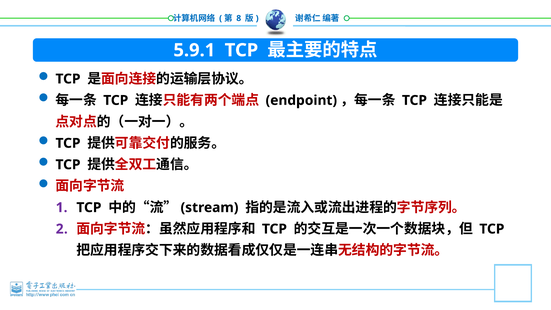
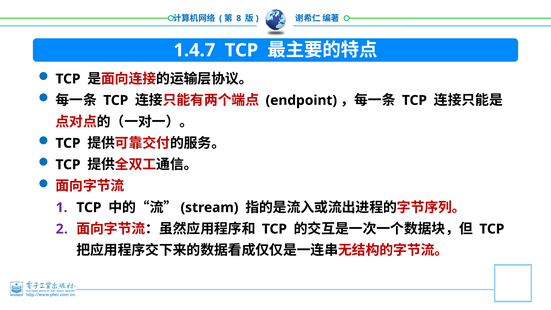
5.9.1: 5.9.1 -> 1.4.7 (194, 50)
